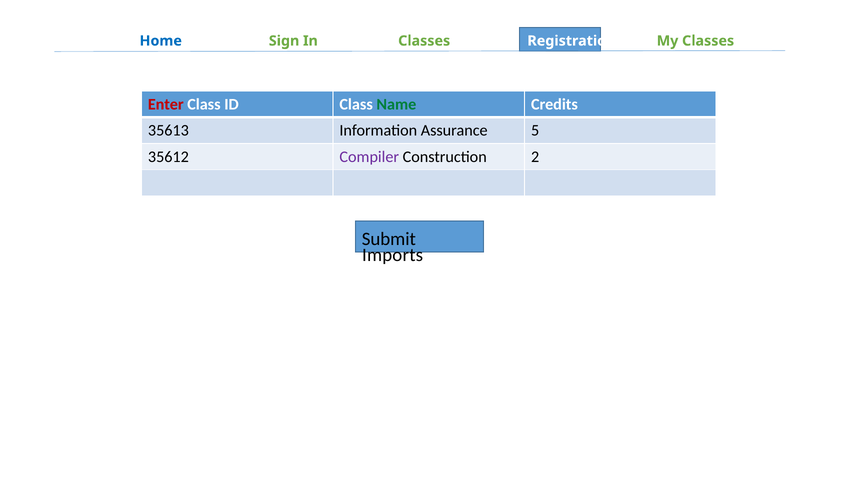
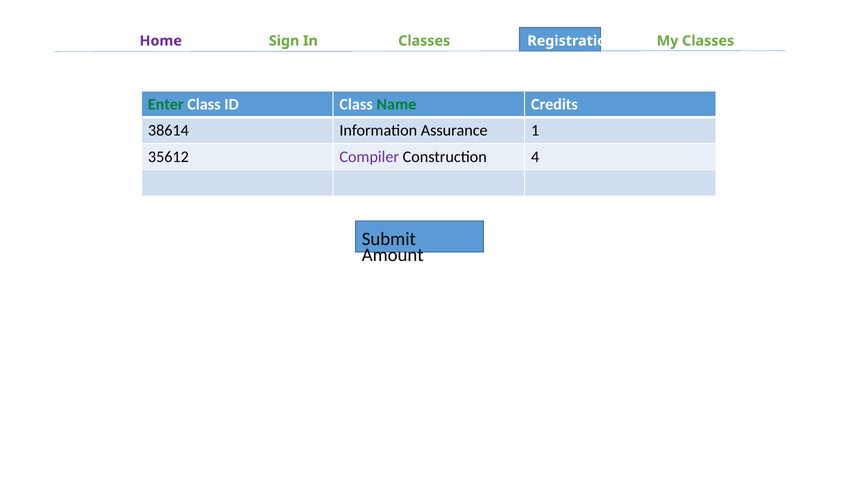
Home colour: blue -> purple (161, 41)
Enter colour: red -> green (166, 104)
35613: 35613 -> 38614 (168, 131)
5: 5 -> 1 (535, 131)
2: 2 -> 4 (535, 157)
Imports: Imports -> Amount (393, 255)
